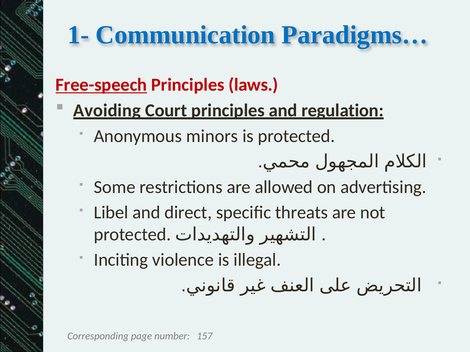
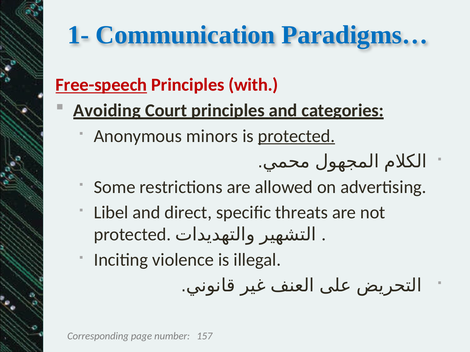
laws: laws -> with (253, 85)
regulation: regulation -> categories (343, 111)
protected underline: none -> present (296, 136)
